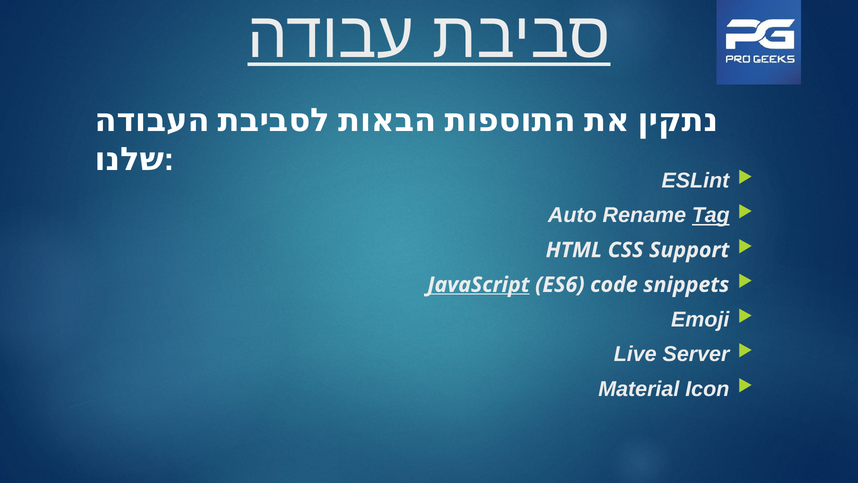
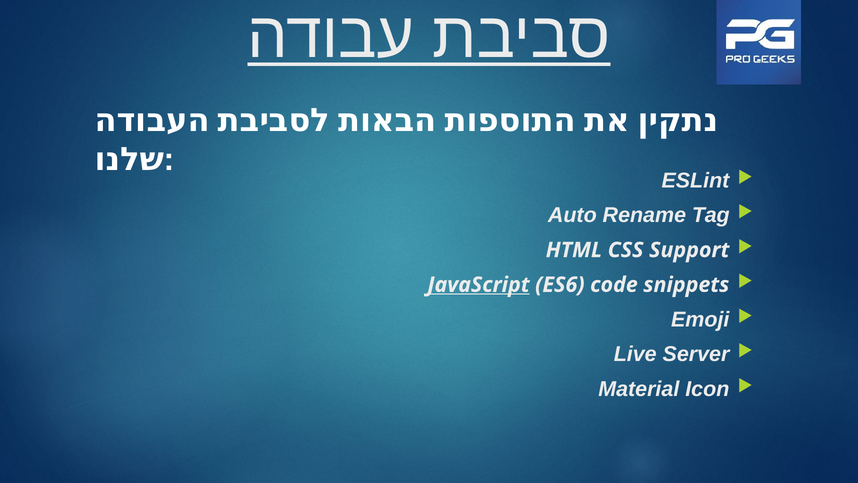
Tag underline: present -> none (711, 215)
